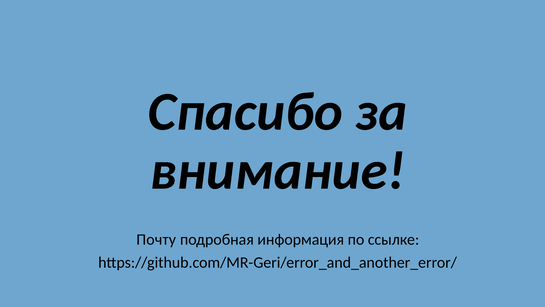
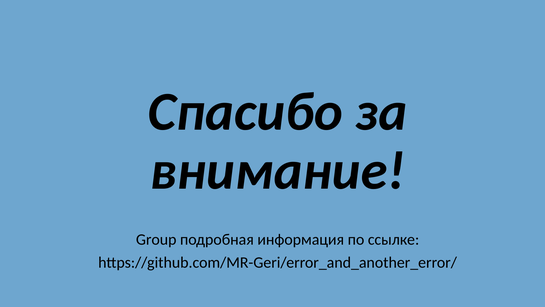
Почту: Почту -> Group (156, 239)
